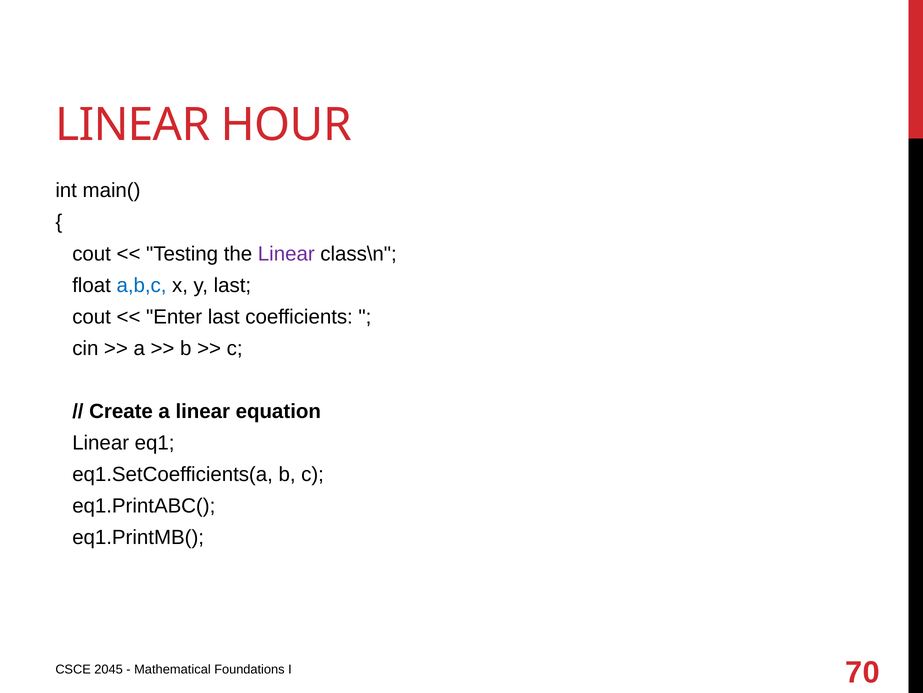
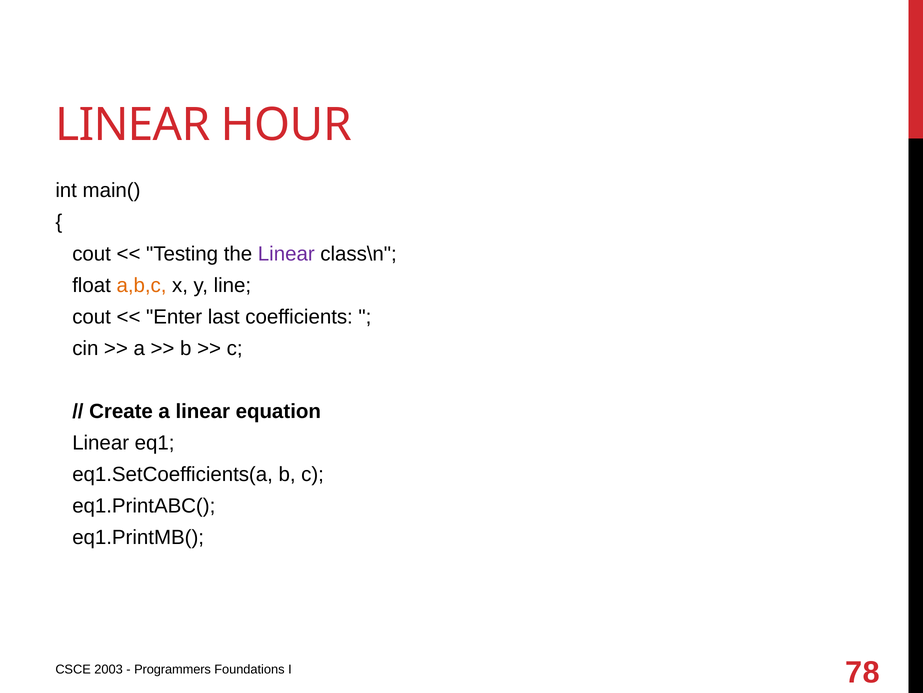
a,b,c colour: blue -> orange (141, 285)
y last: last -> line (232, 285)
2045: 2045 -> 2003 (109, 669)
Mathematical: Mathematical -> Programmers (173, 669)
70: 70 -> 78 (863, 672)
